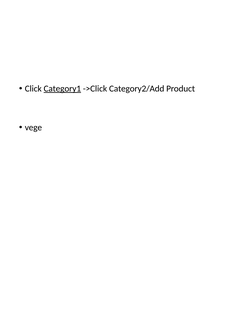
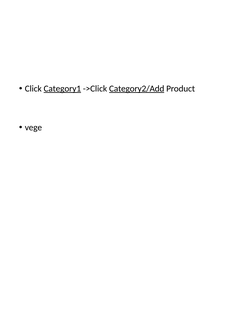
Category2/Add underline: none -> present (137, 89)
